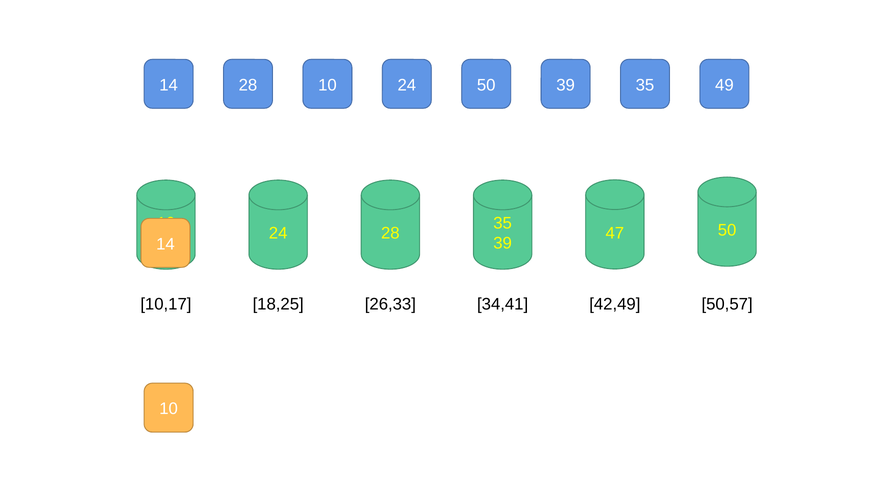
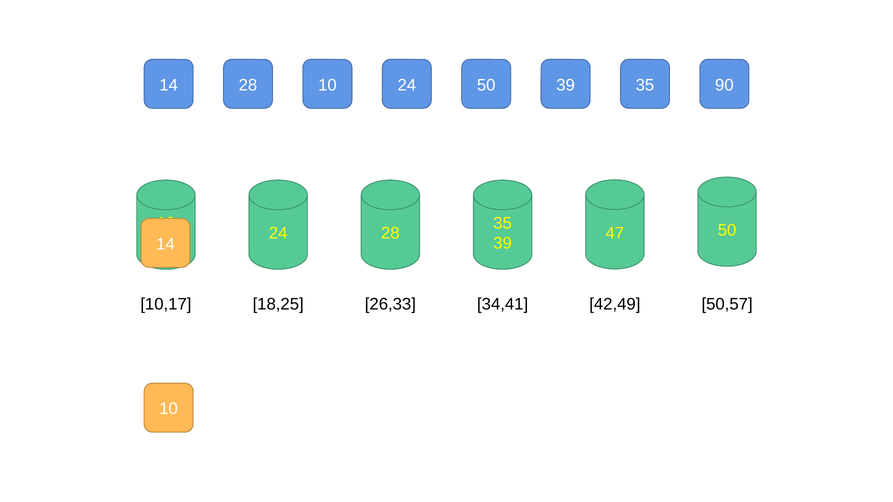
49: 49 -> 90 (724, 85)
